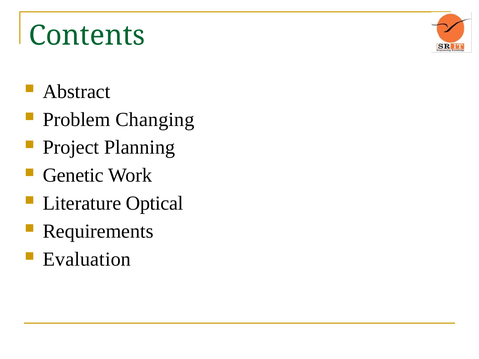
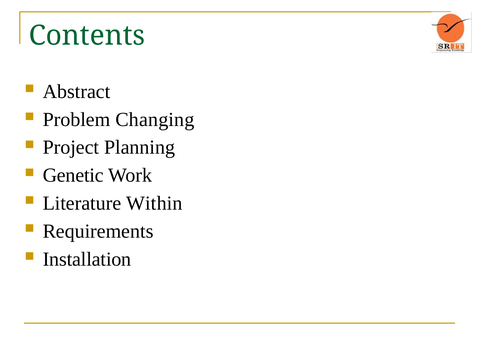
Optical: Optical -> Within (154, 203)
Evaluation: Evaluation -> Installation (87, 259)
